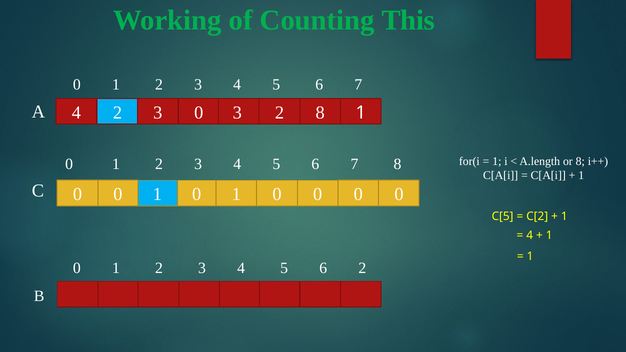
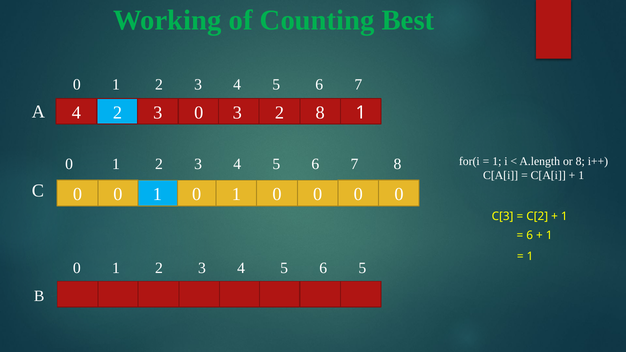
This: This -> Best (408, 20)
C[5: C[5 -> C[3 (503, 217)
4: 4 -> 6 (530, 236)
6 2: 2 -> 5 (362, 268)
